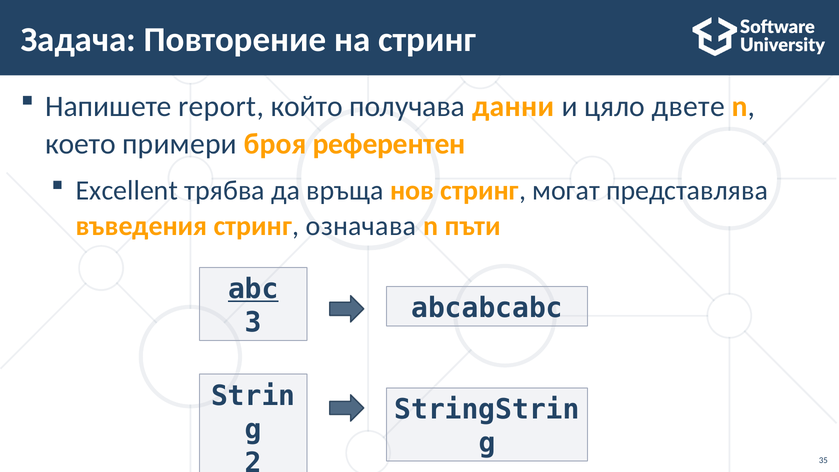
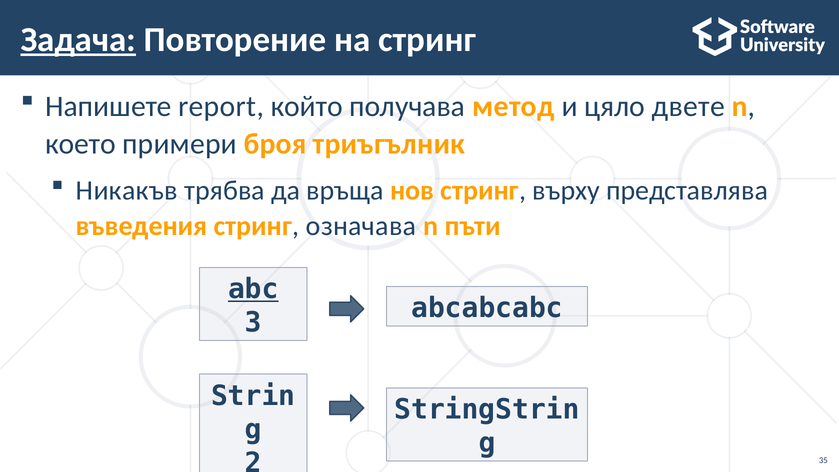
Задача underline: none -> present (78, 40)
данни: данни -> метод (513, 106)
референтен: референтен -> триъгълник (389, 144)
Excellent: Excellent -> Никакъв (127, 191)
могат: могат -> върху (566, 191)
